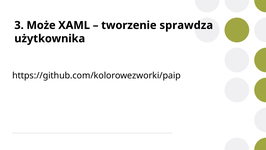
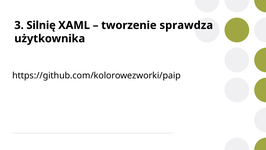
Może: Może -> Silnię (41, 25)
